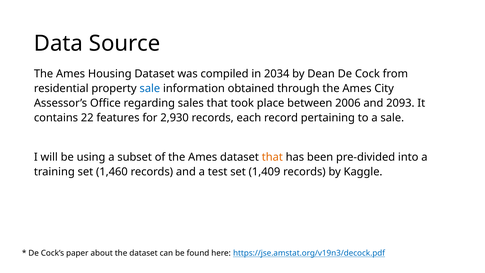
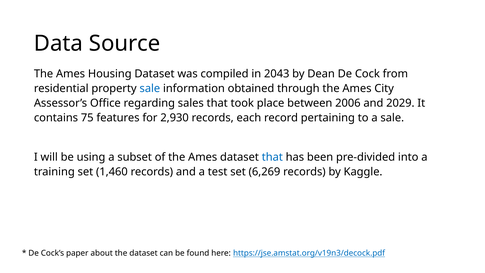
2034: 2034 -> 2043 (277, 74)
2093: 2093 -> 2029 (400, 103)
22: 22 -> 75 (87, 118)
that colour: orange -> blue (272, 157)
1,409: 1,409 -> 6,269 (265, 172)
